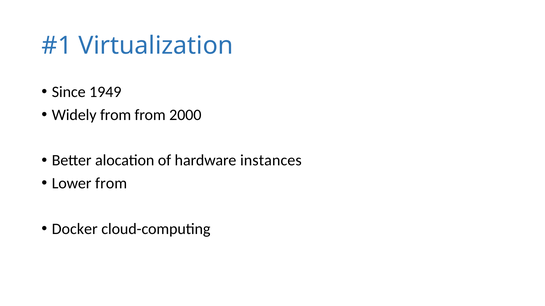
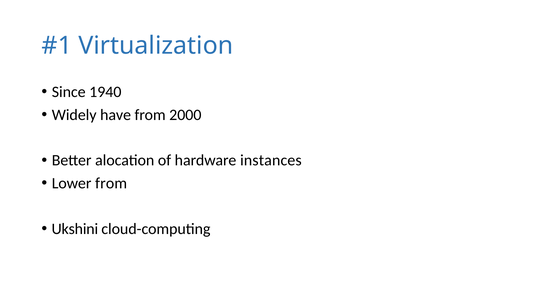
1949: 1949 -> 1940 (105, 92)
Widely from: from -> have (116, 115)
Docker: Docker -> Ukshini (75, 229)
